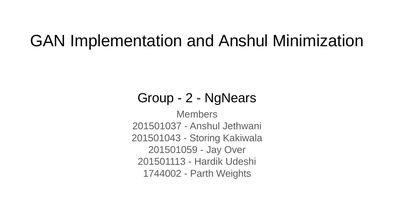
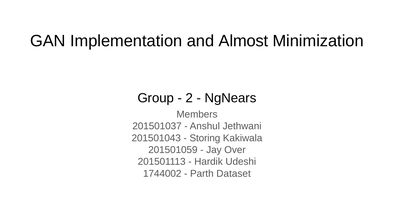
and Anshul: Anshul -> Almost (243, 41)
Weights: Weights -> Dataset (234, 173)
